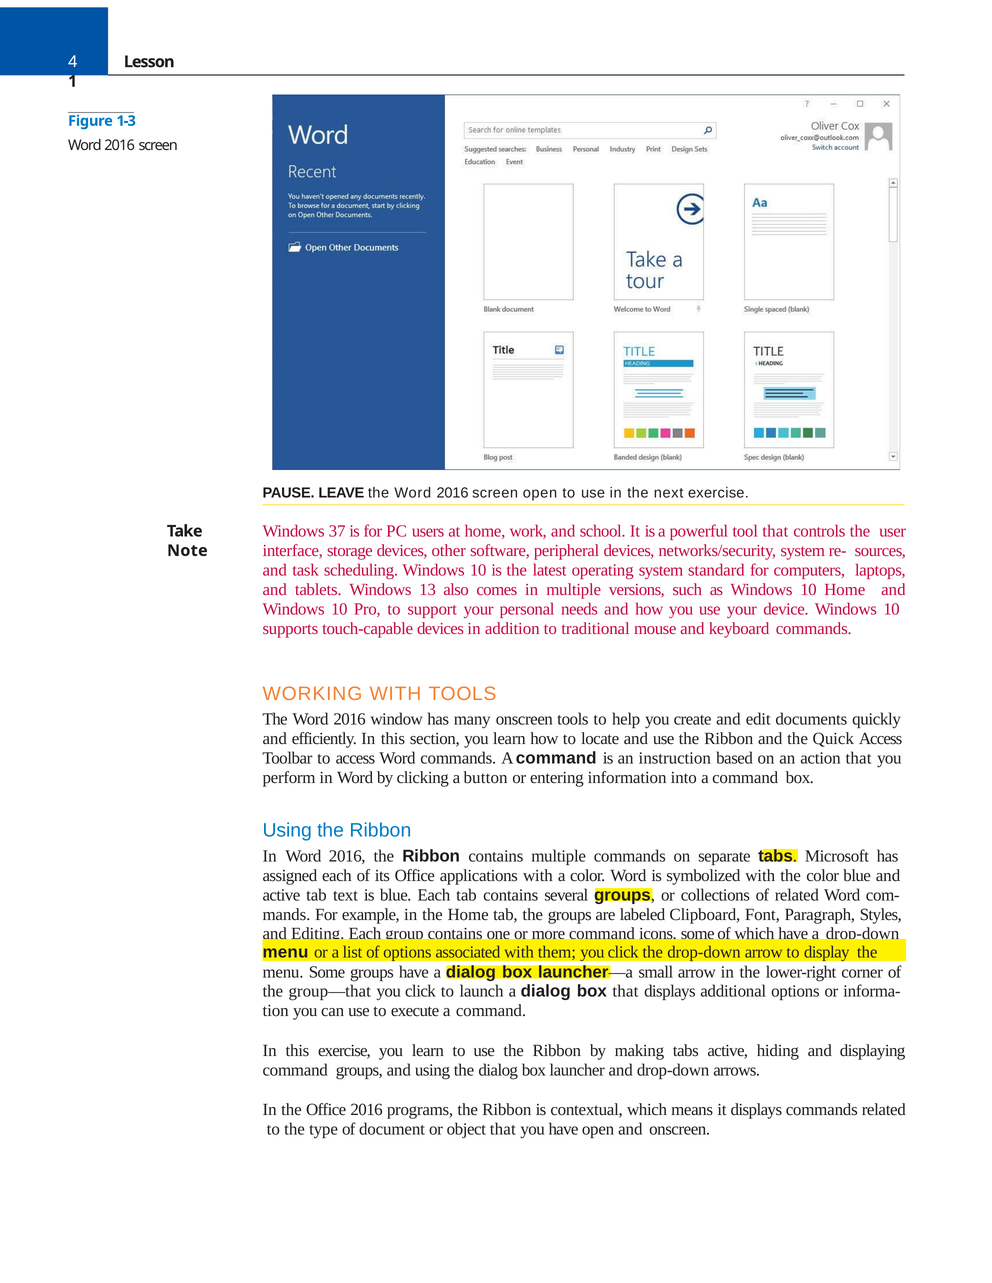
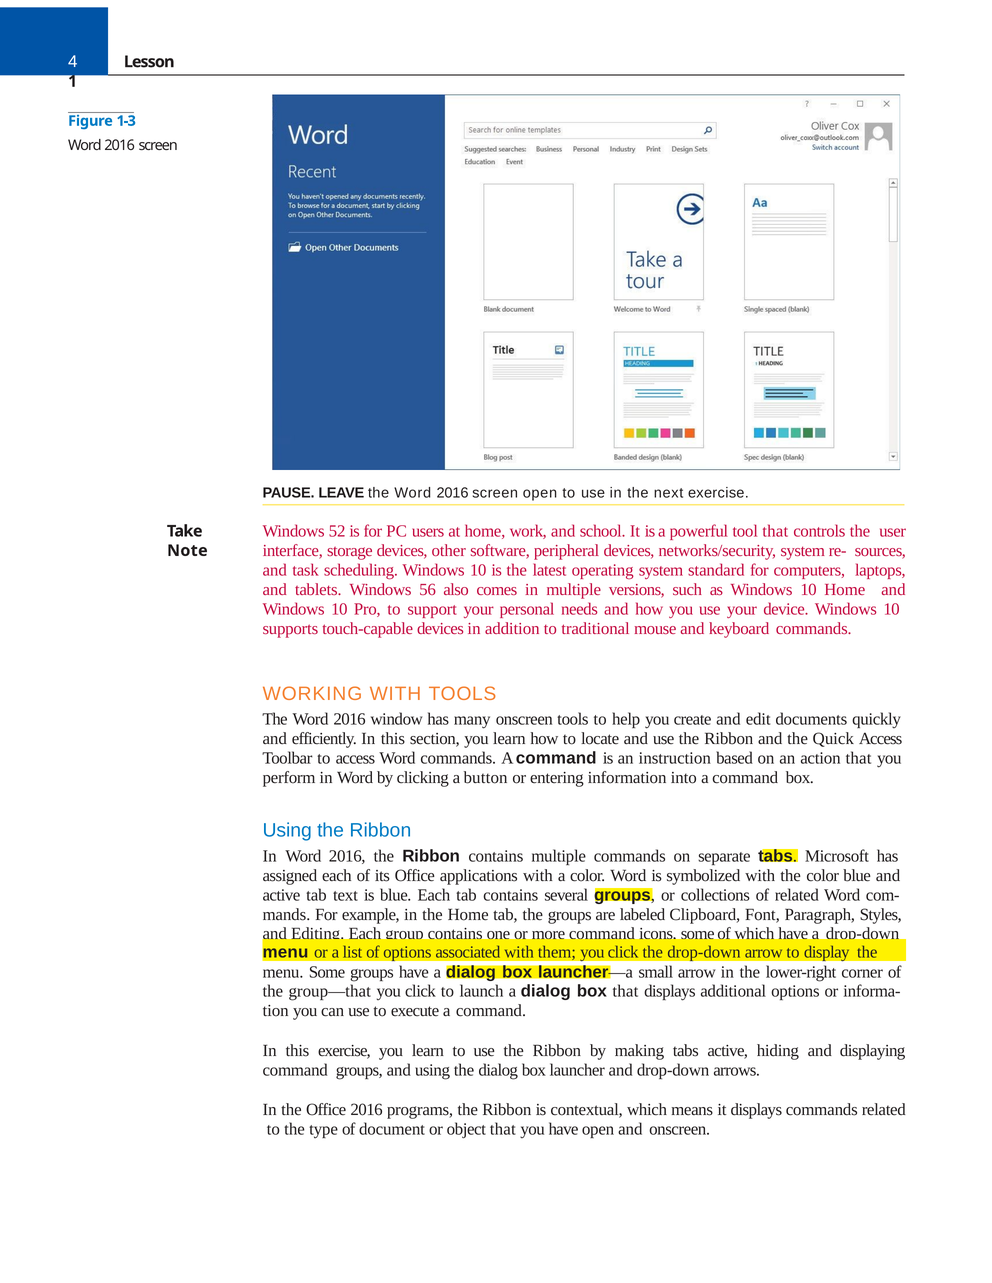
37: 37 -> 52 (337, 532)
13: 13 -> 56 (428, 590)
